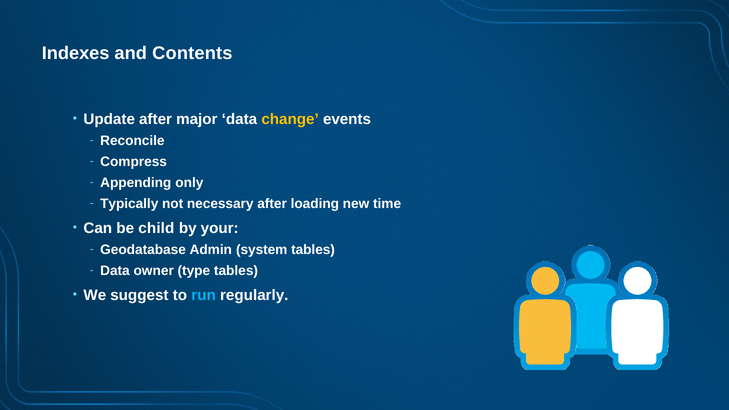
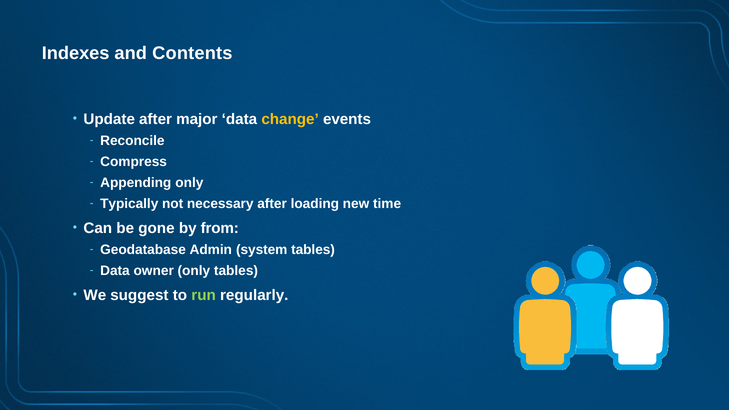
child: child -> gone (156, 228)
your: your -> from (220, 228)
owner type: type -> only (194, 271)
run colour: light blue -> light green (204, 295)
